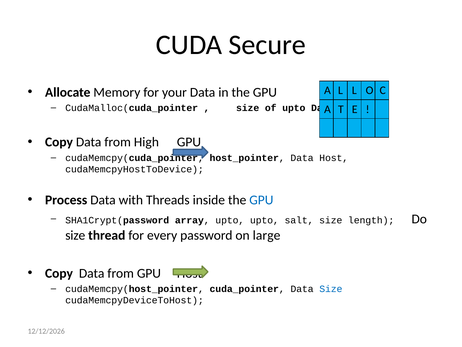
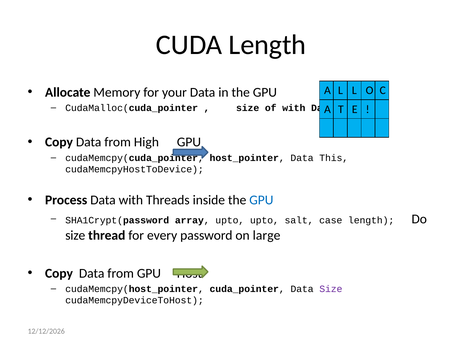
CUDA Secure: Secure -> Length (267, 45)
of upto: upto -> with (294, 108)
Data Host: Host -> This (334, 158)
salt size: size -> case (331, 220)
Size colour: blue -> purple (331, 289)
